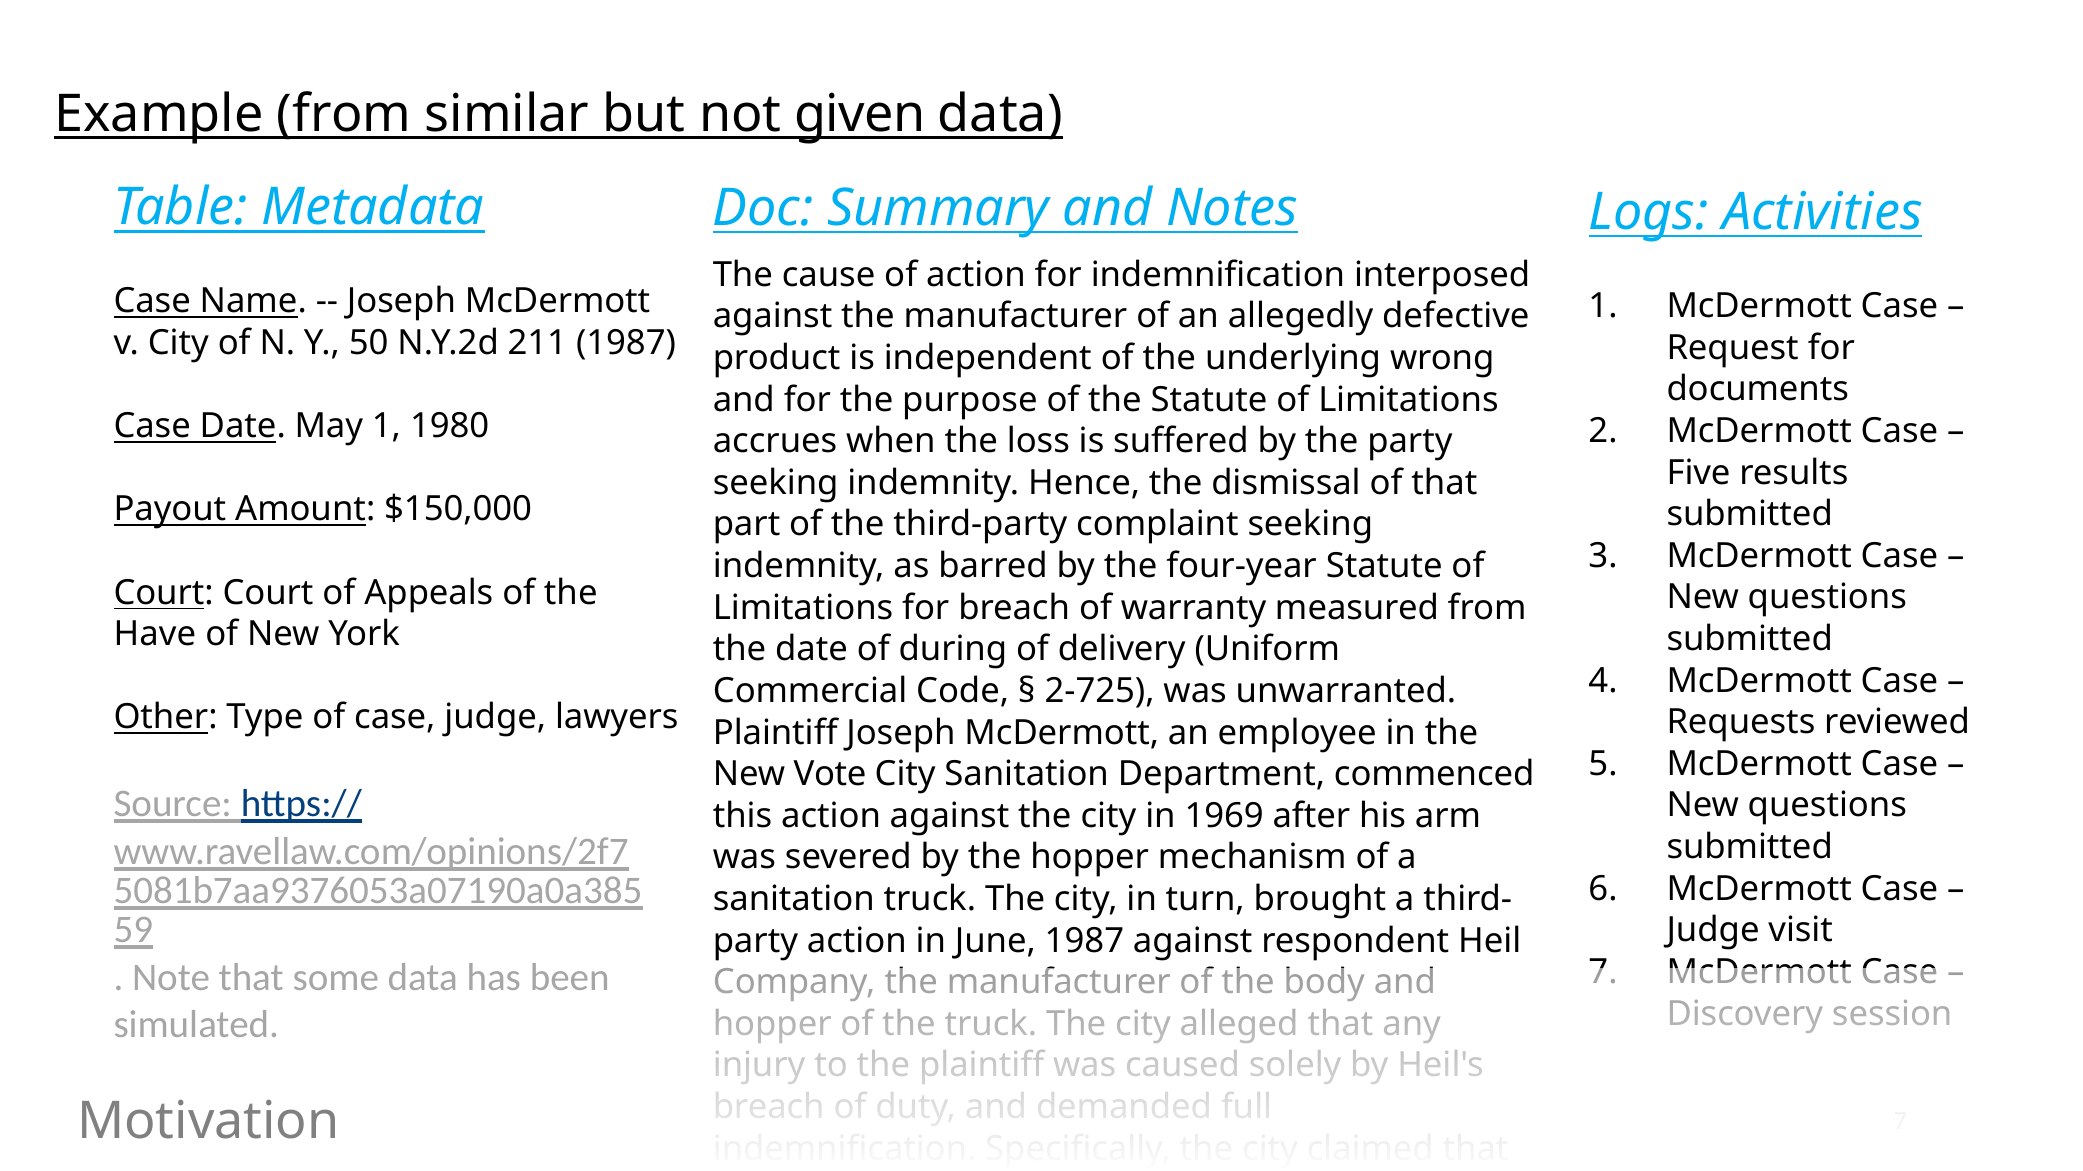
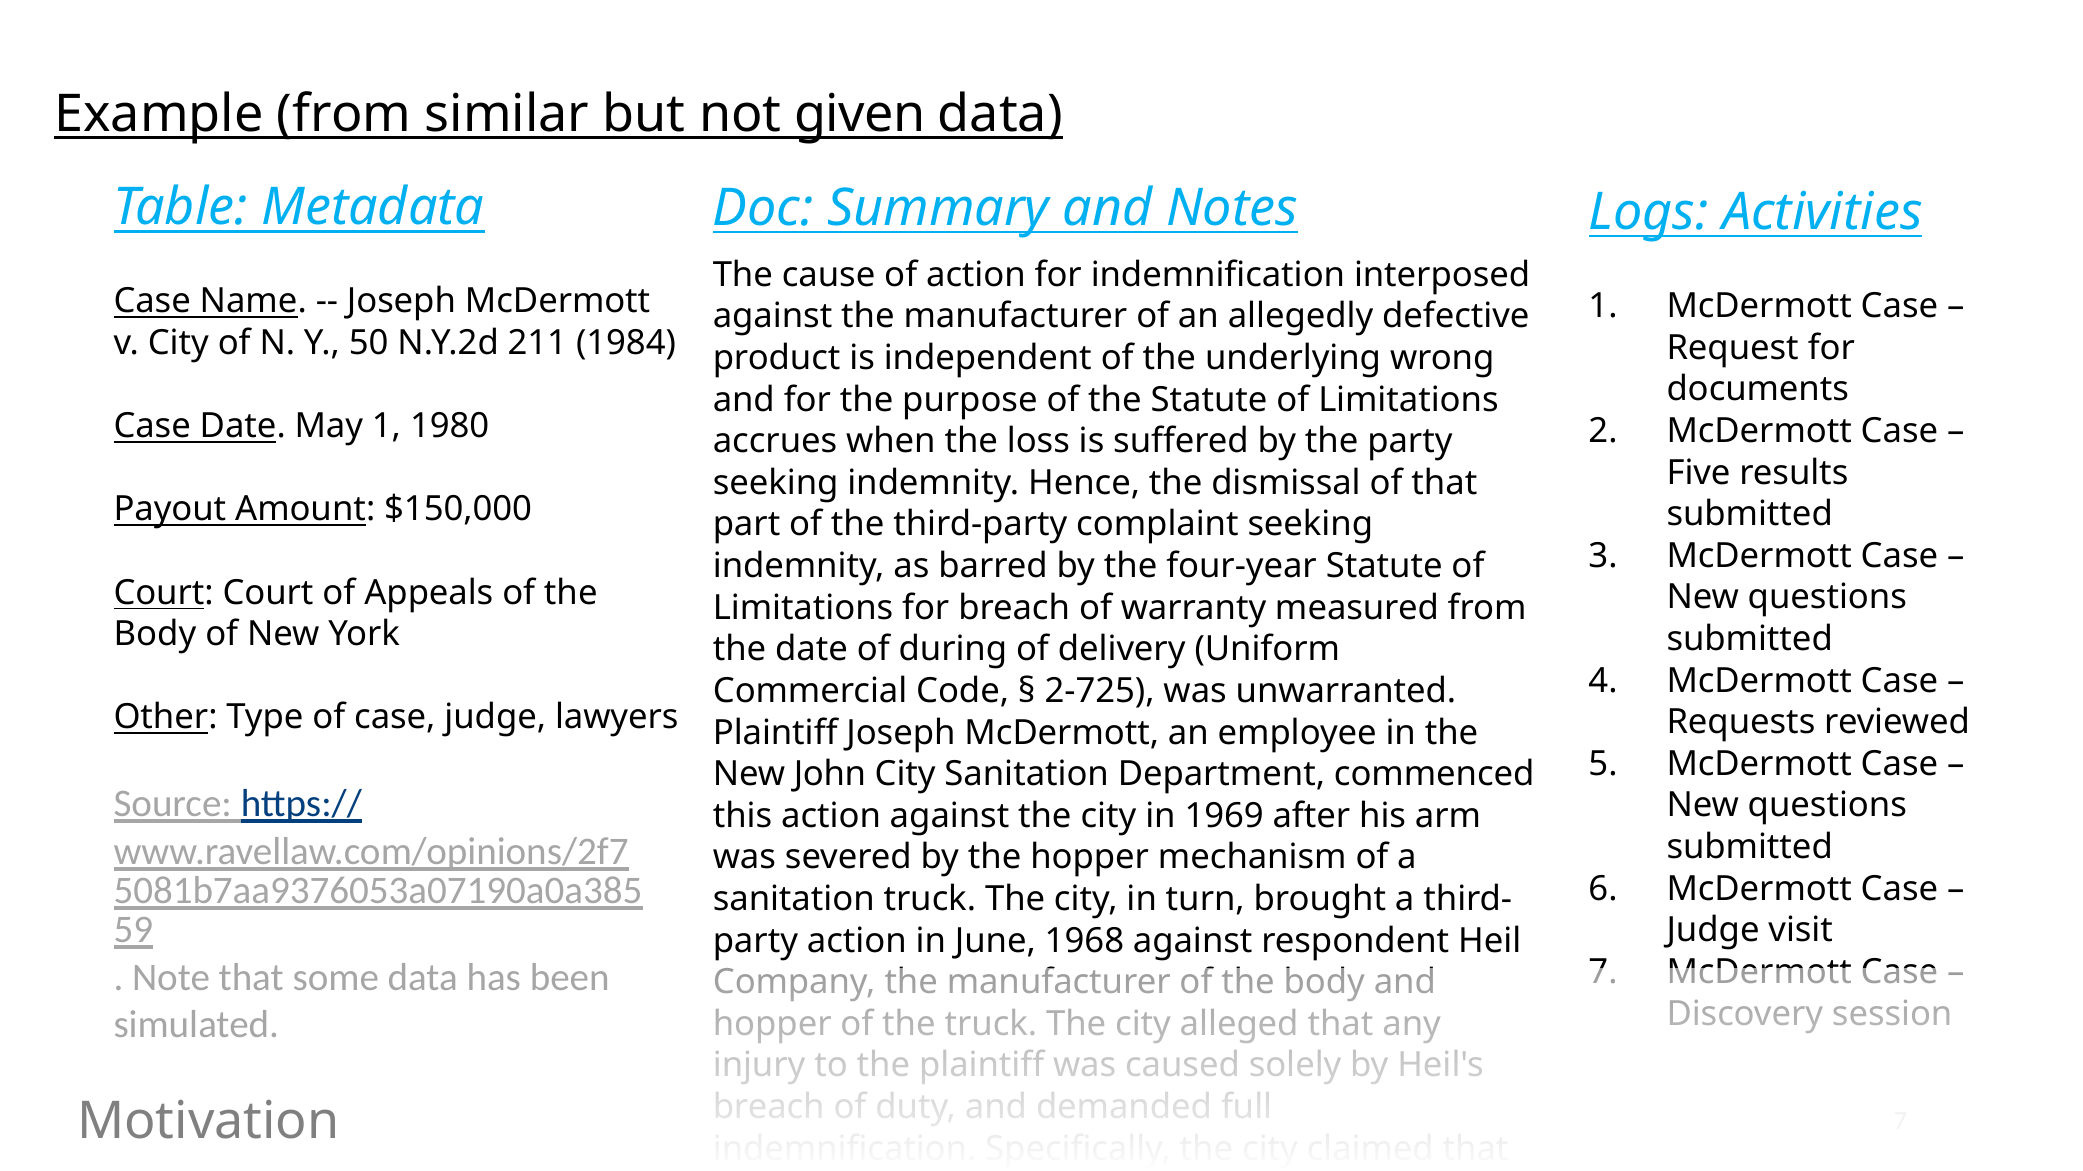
211 1987: 1987 -> 1984 (626, 343)
Have: Have -> Body (155, 635)
Vote: Vote -> John (830, 775)
June 1987: 1987 -> 1968 (1084, 941)
